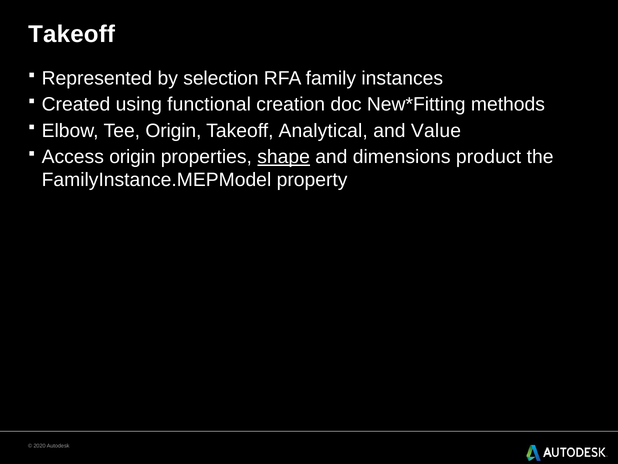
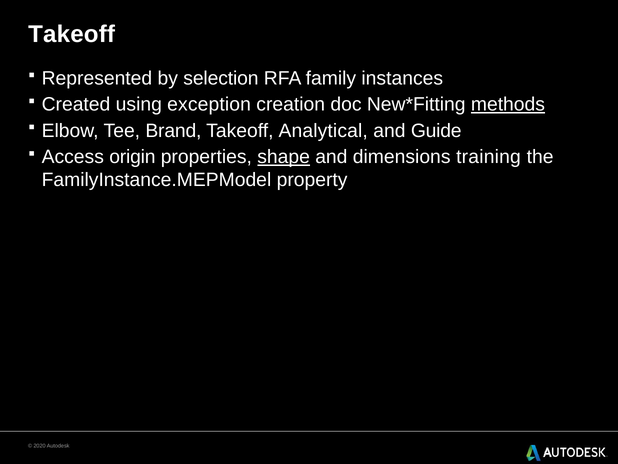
functional: functional -> exception (209, 104)
methods underline: none -> present (508, 104)
Tee Origin: Origin -> Brand (173, 131)
Value: Value -> Guide (436, 131)
product: product -> training (489, 157)
